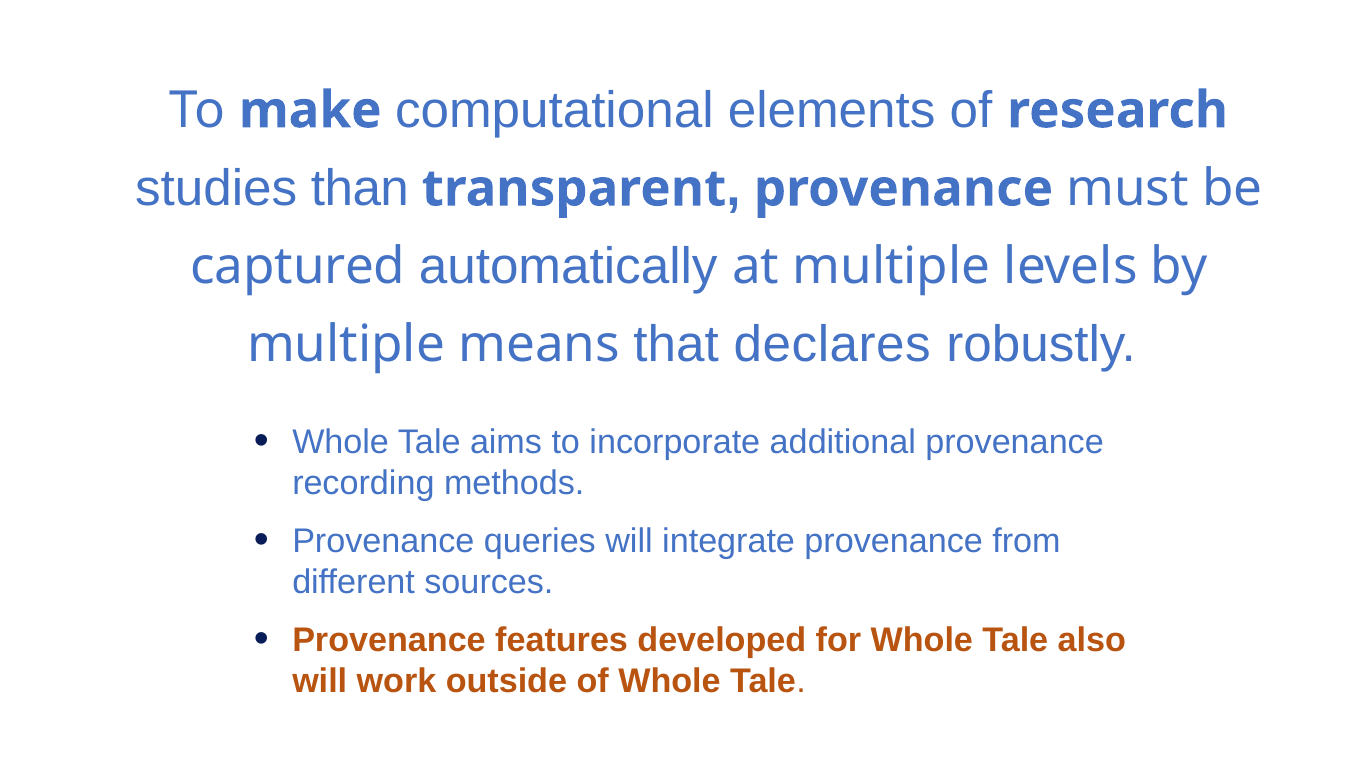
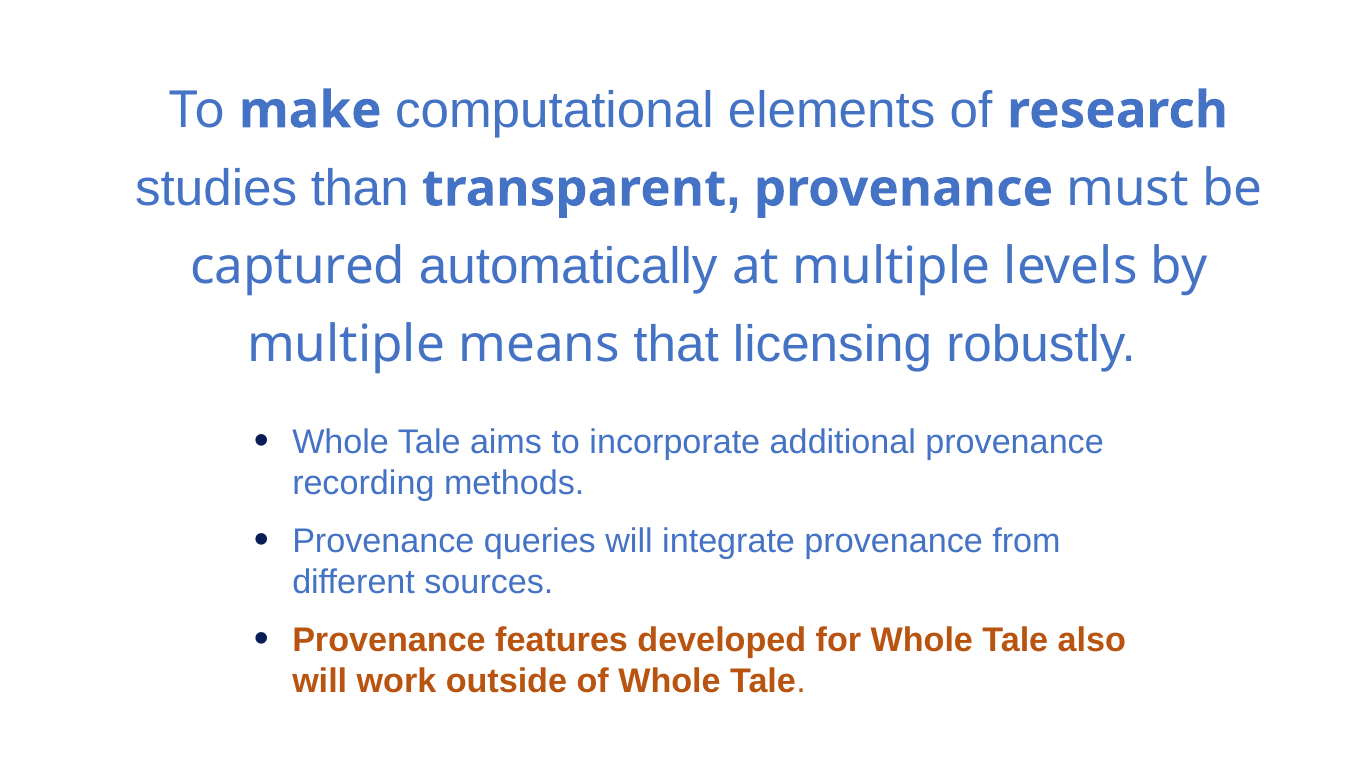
declares: declares -> licensing (833, 345)
